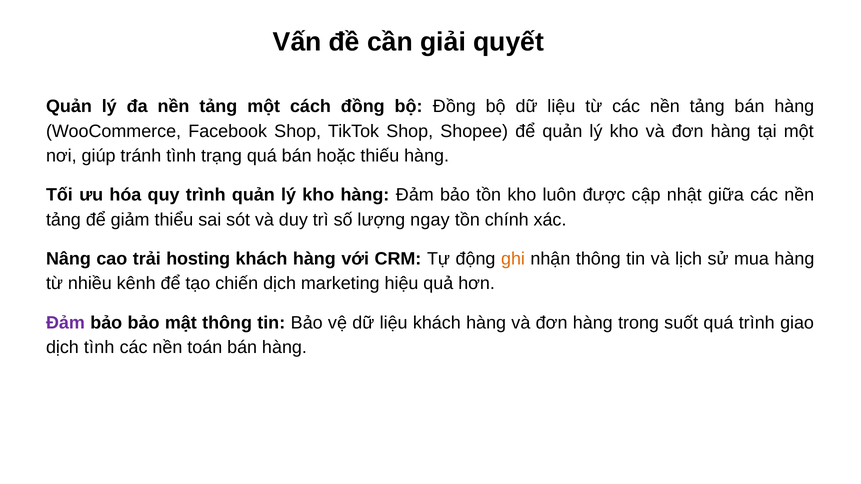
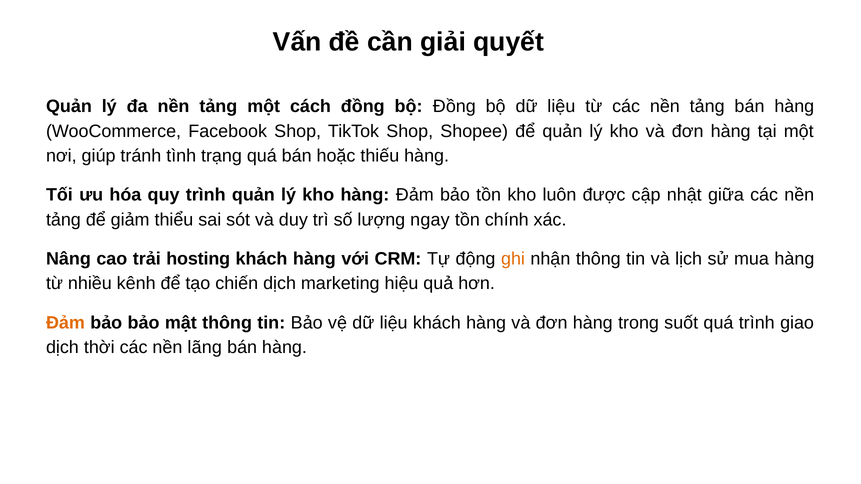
Đảm colour: purple -> orange (65, 323)
dịch tình: tình -> thời (99, 348)
toán: toán -> lãng (205, 348)
